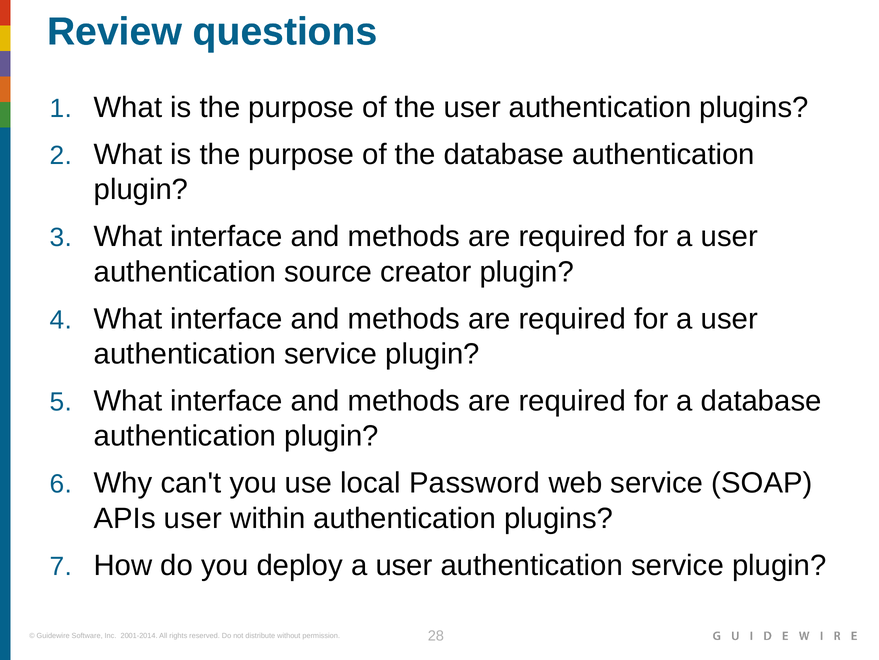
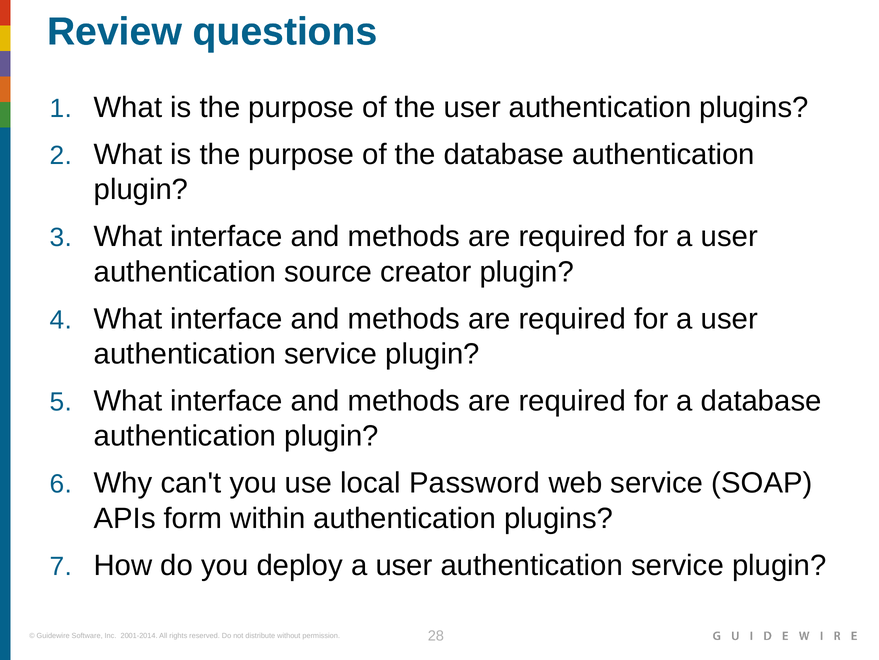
APIs user: user -> form (193, 518)
